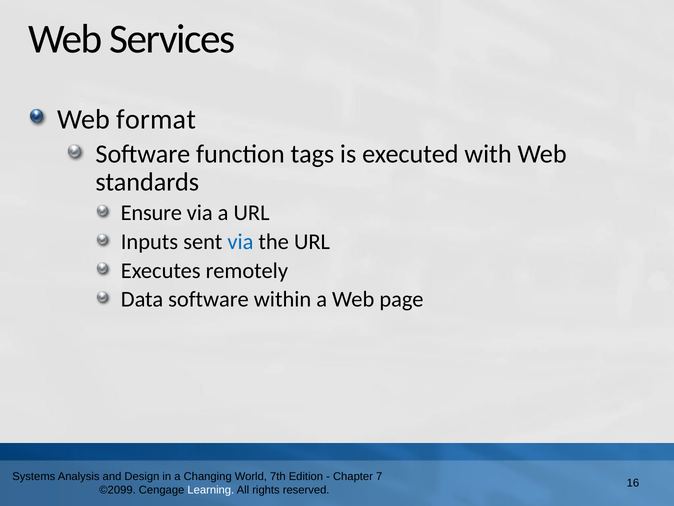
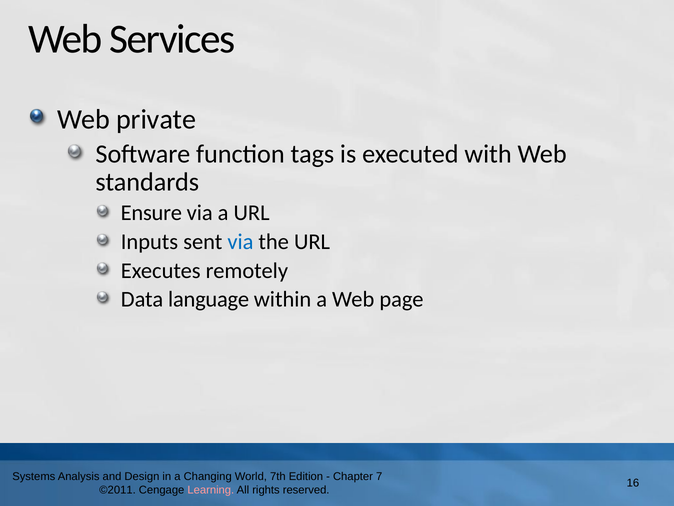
format: format -> private (156, 119)
Data software: software -> language (209, 299)
©2099: ©2099 -> ©2011 (118, 489)
Learning colour: white -> pink (211, 489)
